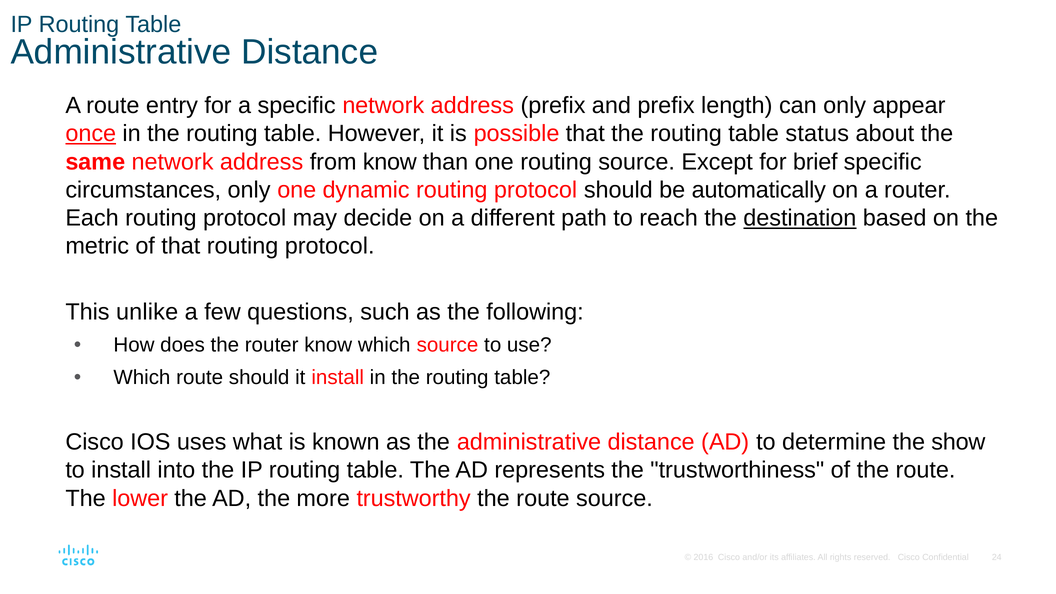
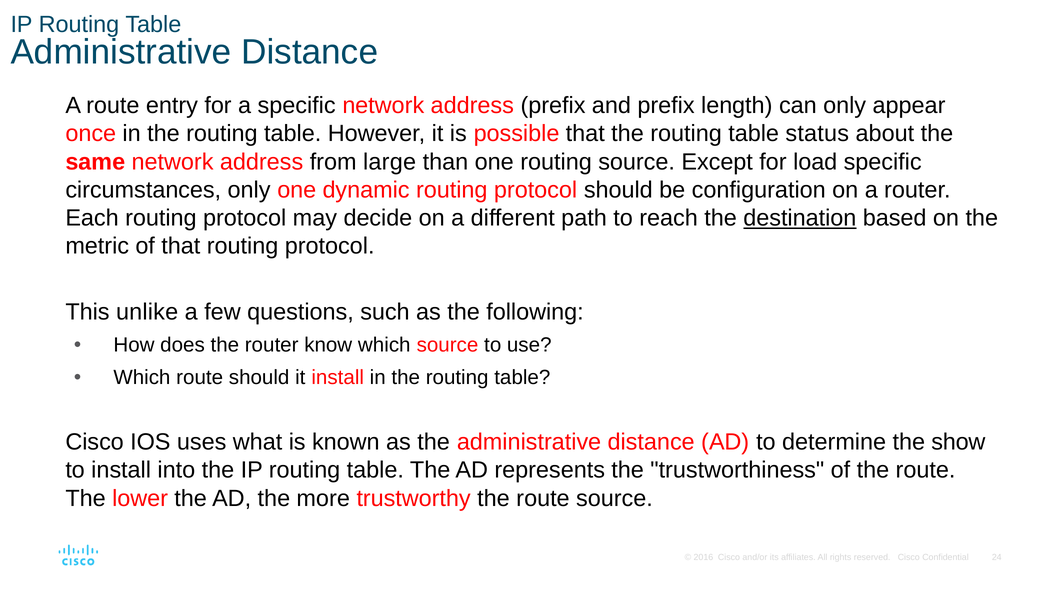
once underline: present -> none (91, 134)
from know: know -> large (390, 162)
brief: brief -> load (815, 162)
automatically: automatically -> configuration (759, 190)
